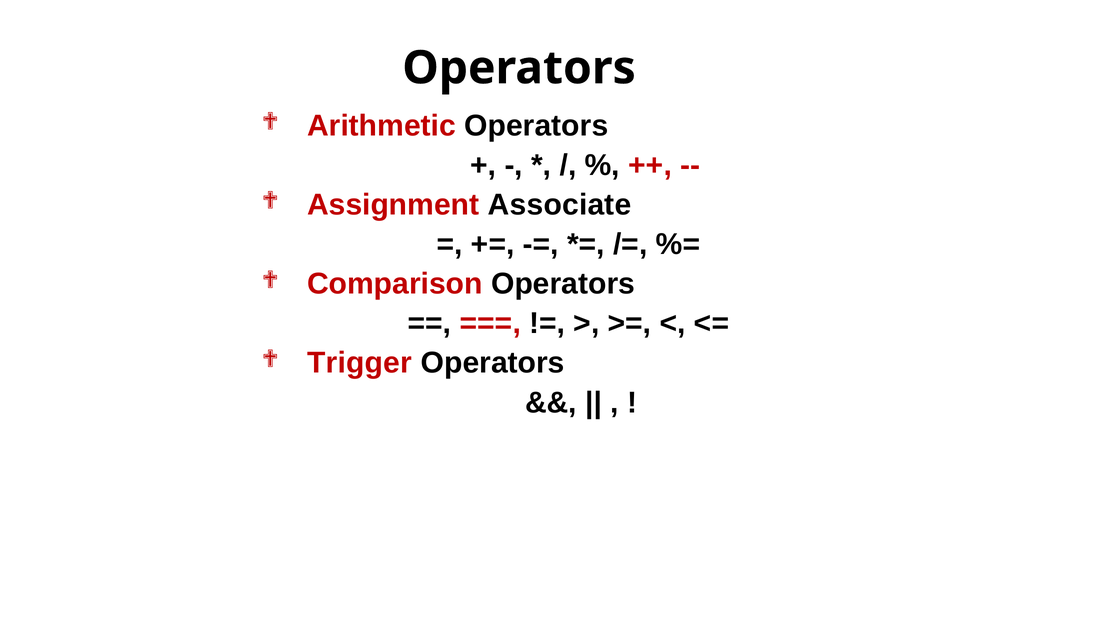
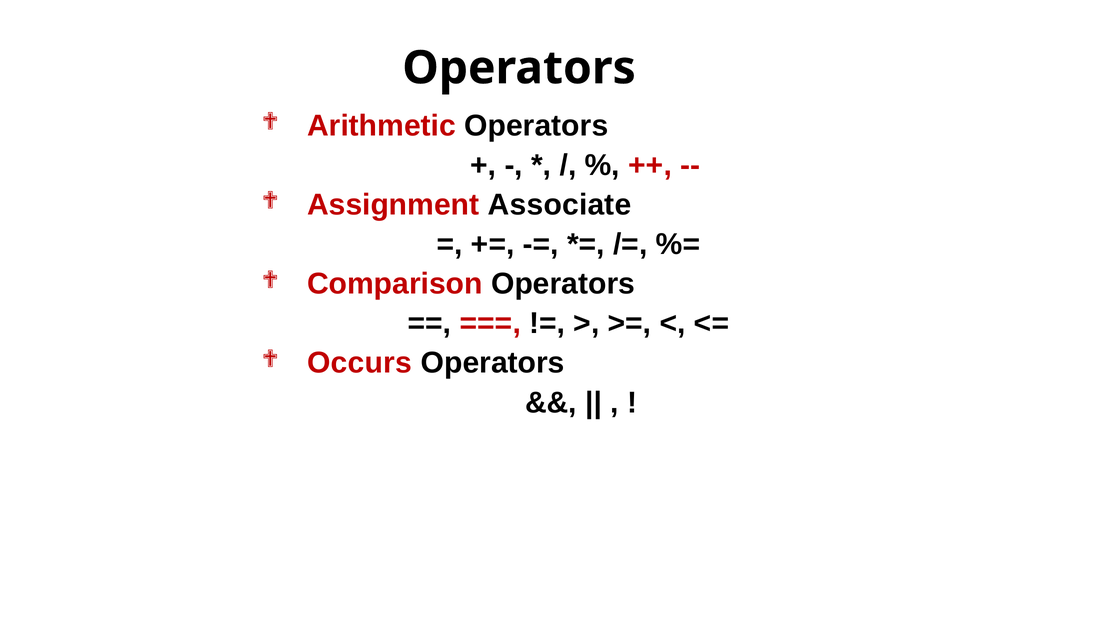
Trigger: Trigger -> Occurs (360, 363)
